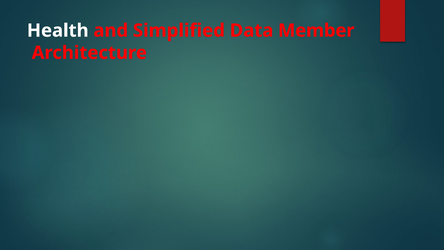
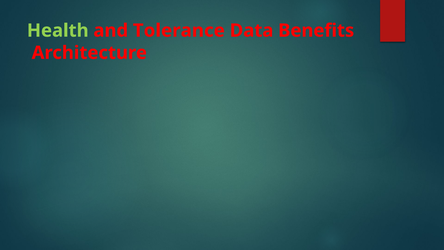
Health colour: white -> light green (58, 31)
Simplified: Simplified -> Tolerance (179, 31)
Member: Member -> Benefits (316, 31)
